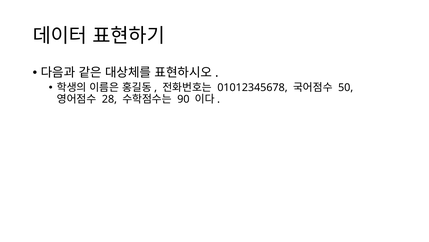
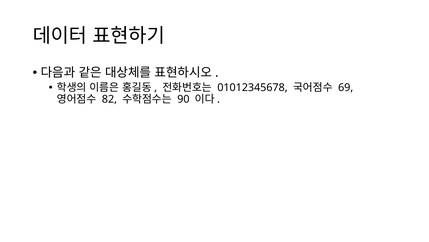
50: 50 -> 69 (346, 87)
28: 28 -> 82 (109, 99)
